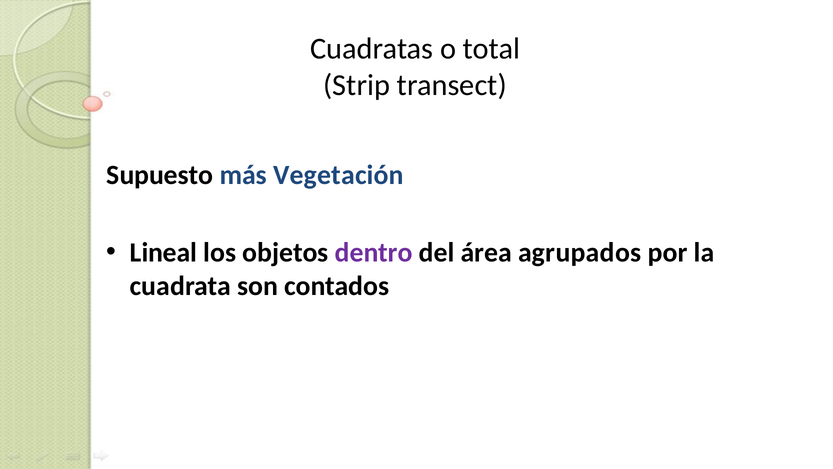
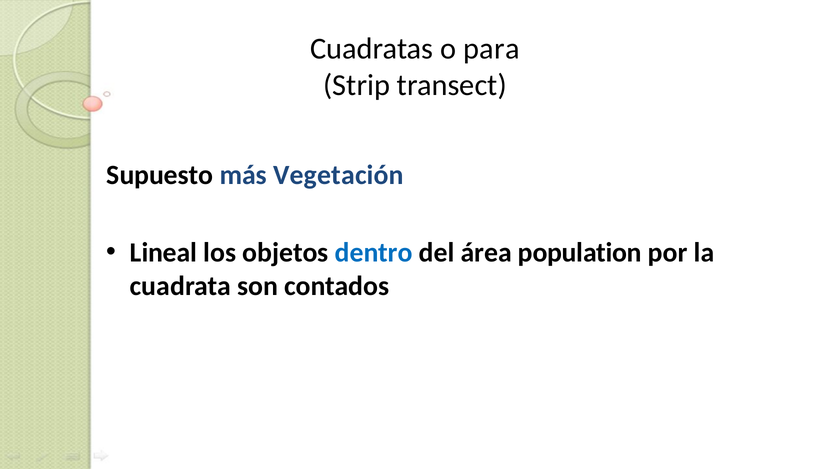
total: total -> para (491, 49)
dentro colour: purple -> blue (374, 253)
agrupados: agrupados -> population (580, 253)
